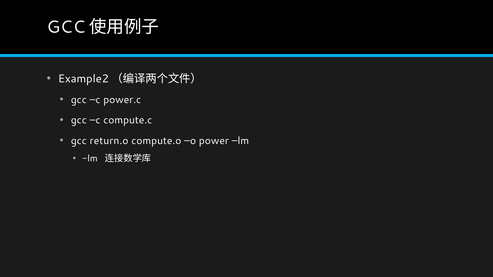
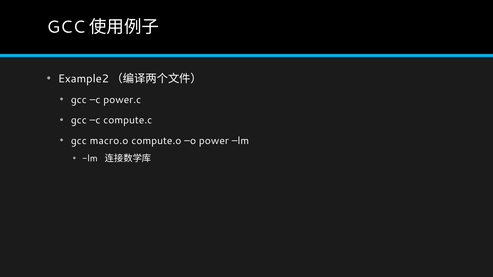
return.o: return.o -> macro.o (109, 141)
